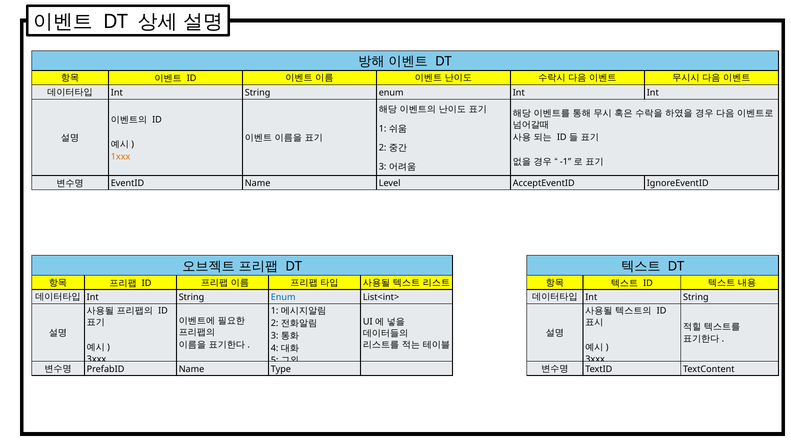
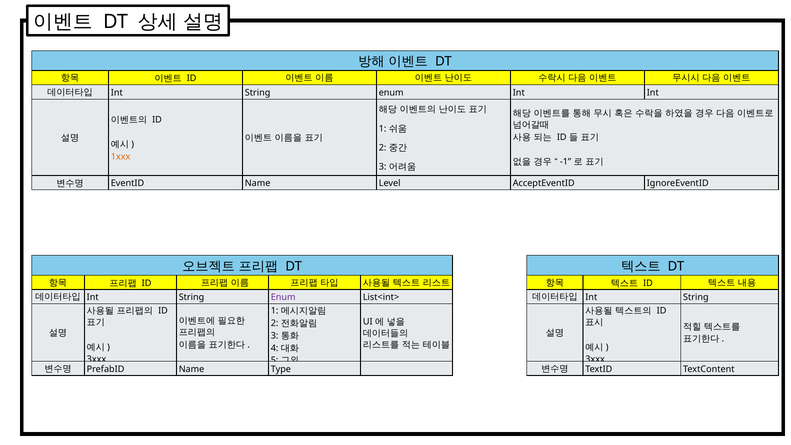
Enum colour: blue -> purple (283, 297)
